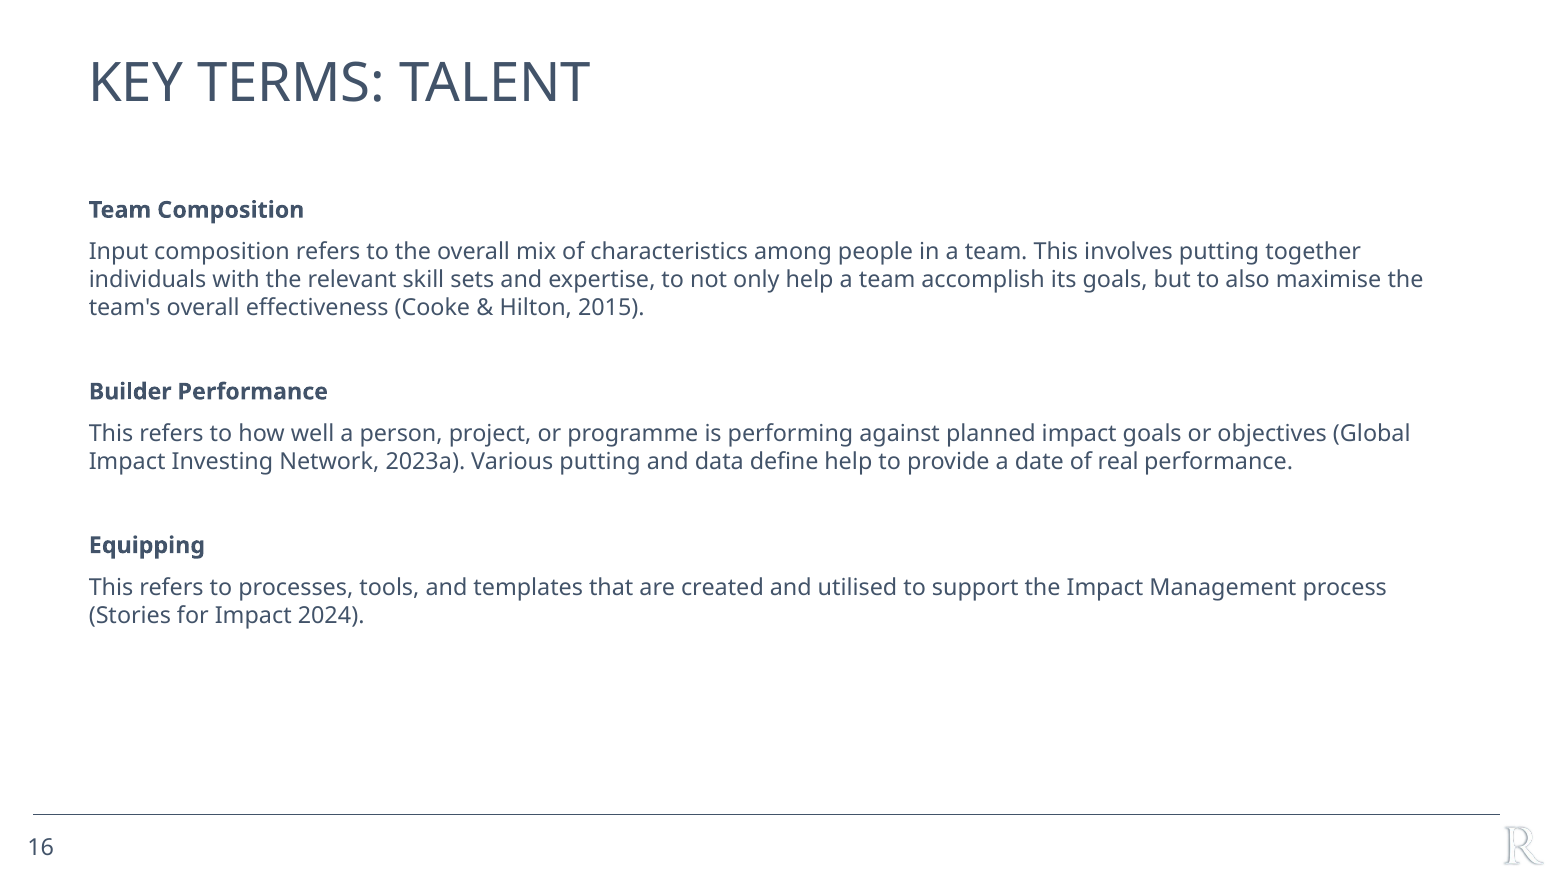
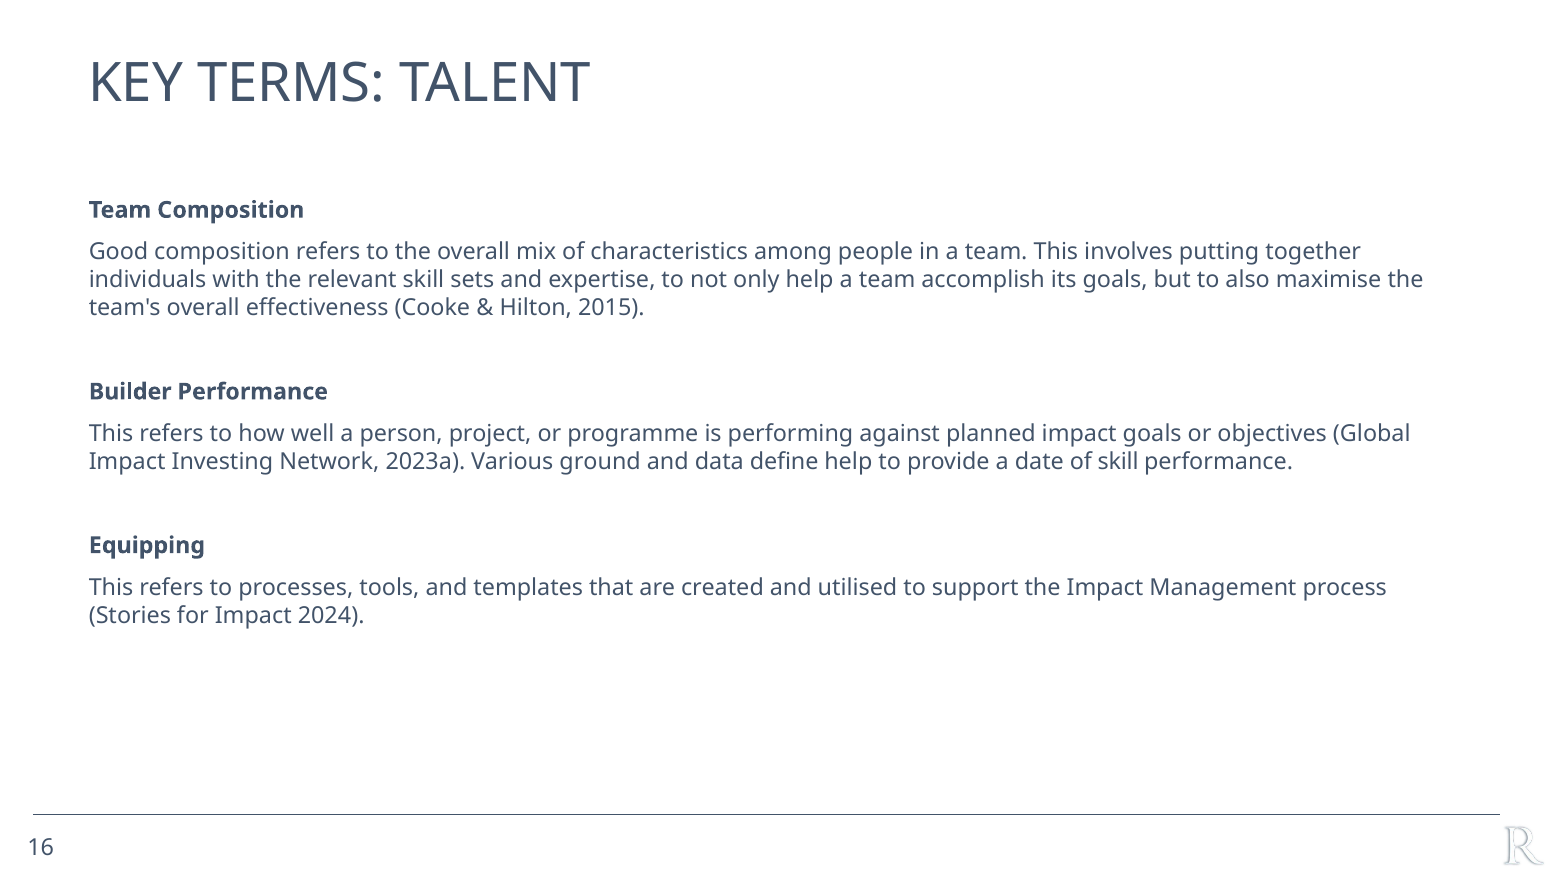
Input: Input -> Good (119, 252)
Various putting: putting -> ground (600, 462)
of real: real -> skill (1118, 462)
